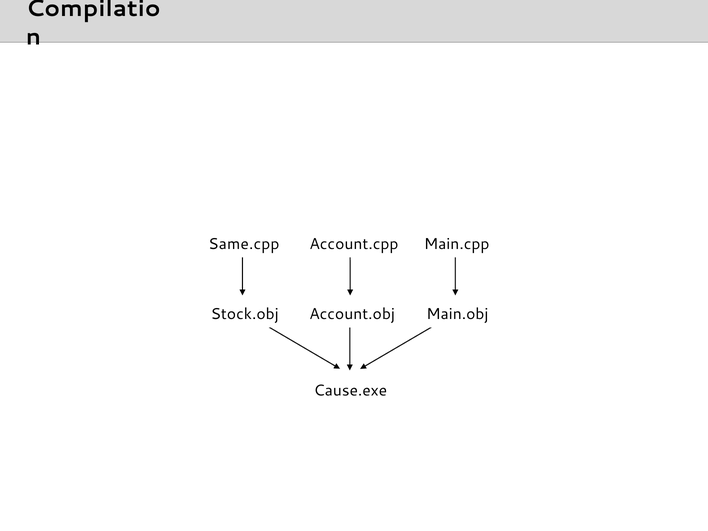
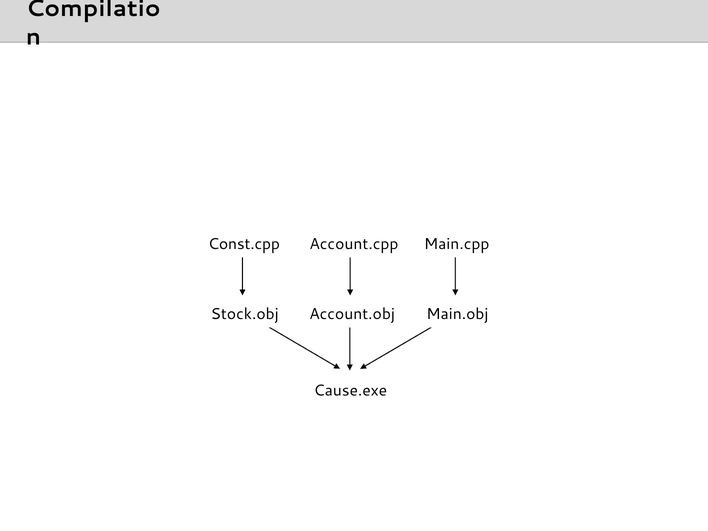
Same.cpp: Same.cpp -> Const.cpp (244, 244)
